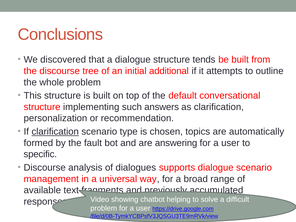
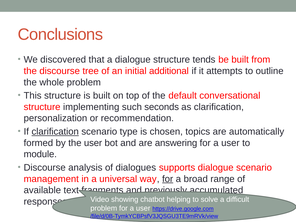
answers: answers -> seconds (162, 107)
the fault: fault -> user (93, 143)
specific: specific -> module (40, 154)
for underline: none -> present (168, 179)
